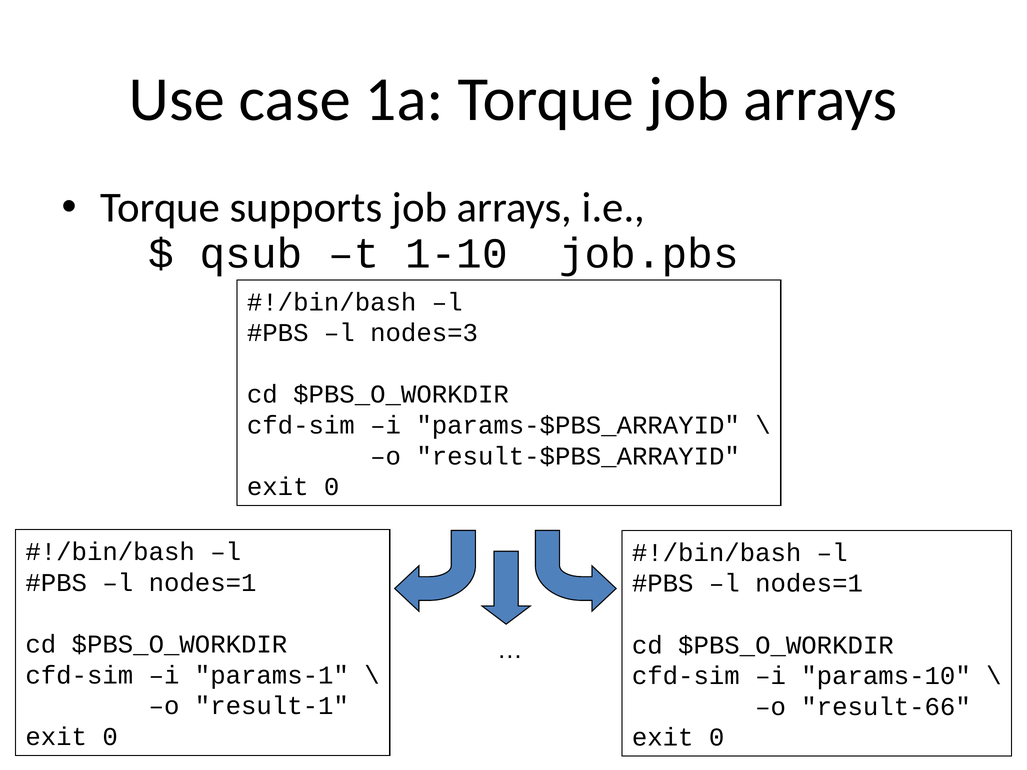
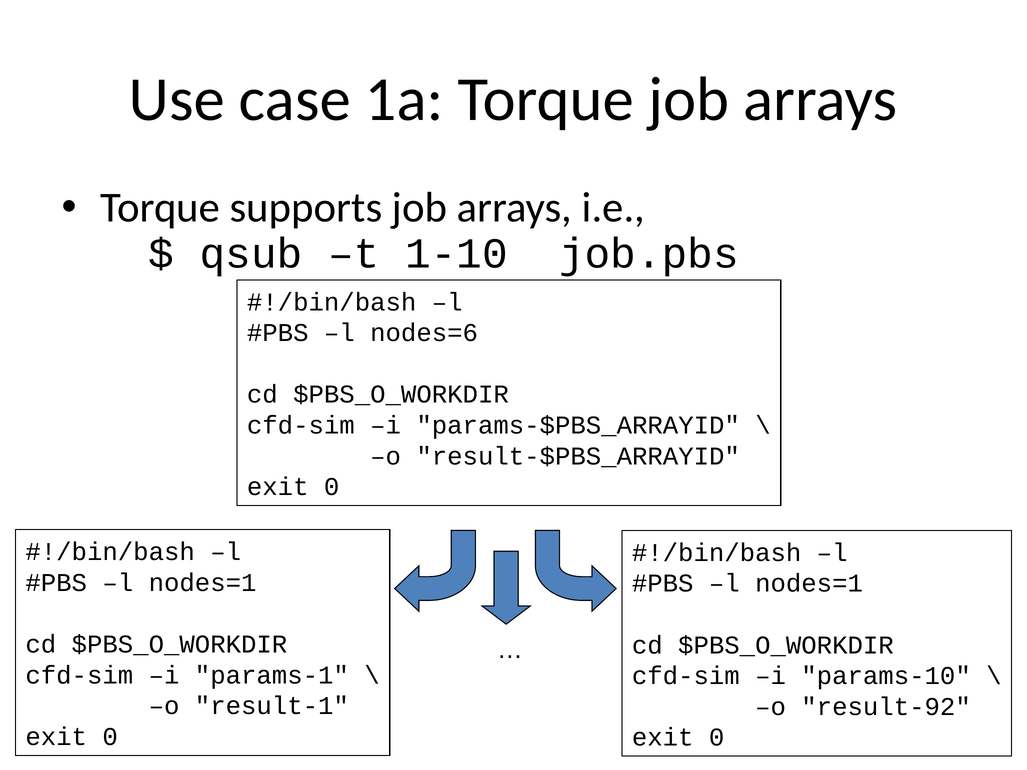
nodes=3: nodes=3 -> nodes=6 (424, 333)
result-66: result-66 -> result-92 (886, 707)
